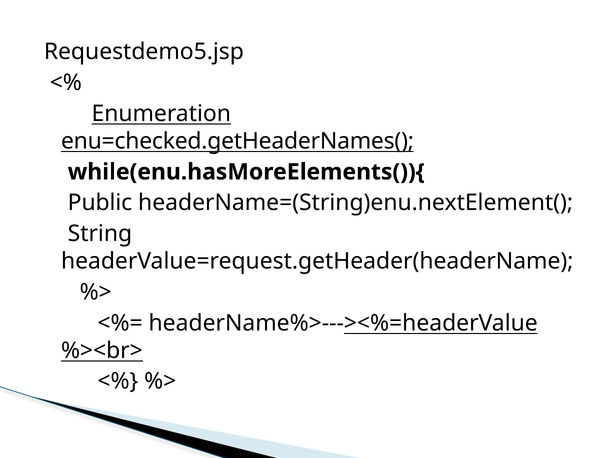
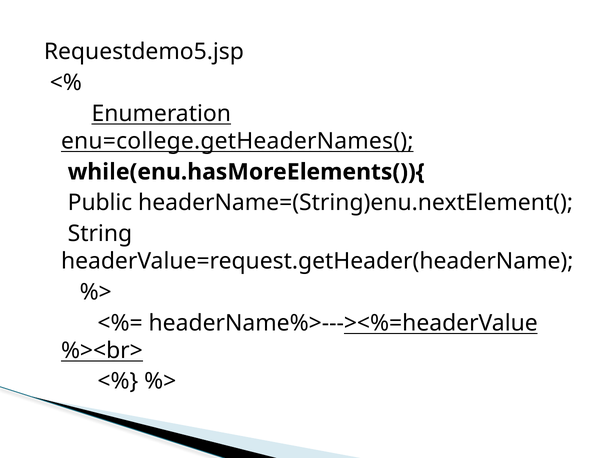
enu=checked.getHeaderNames(: enu=checked.getHeaderNames( -> enu=college.getHeaderNames( (237, 141)
